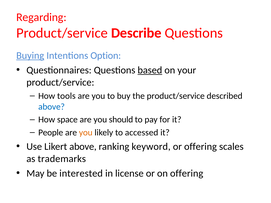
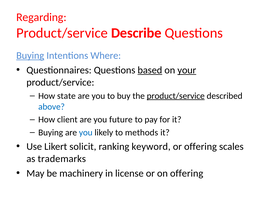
Option: Option -> Where (106, 56)
your underline: none -> present (187, 70)
tools: tools -> state (66, 96)
product/service underline: none -> present (176, 96)
space: space -> client (67, 120)
should: should -> future (121, 120)
People: People -> Buying (51, 133)
you colour: orange -> blue (86, 133)
accessed: accessed -> methods (142, 133)
Likert above: above -> solicit (83, 147)
interested: interested -> machinery (81, 174)
